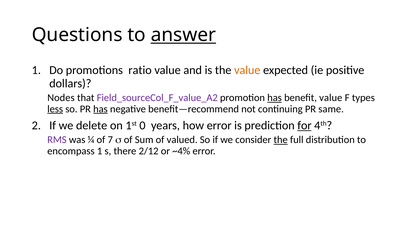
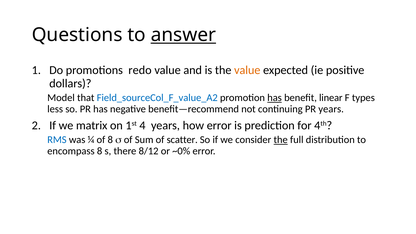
ratio: ratio -> redo (140, 70)
Nodes: Nodes -> Model (61, 98)
Field_sourceCol_F_value_A2 colour: purple -> blue (157, 98)
benefit value: value -> linear (331, 98)
less underline: present -> none (55, 109)
has underline: present -> none (100, 109)
PR same: same -> years (331, 109)
delete: delete -> matrix (92, 125)
0: 0 -> 4 (142, 125)
for underline: present -> none (304, 125)
RMS colour: purple -> blue (57, 140)
of 7: 7 -> 8 (110, 140)
valued: valued -> scatter (182, 140)
encompass 1: 1 -> 8 (100, 151)
2/12: 2/12 -> 8/12 (149, 151)
~4%: ~4% -> ~0% (181, 151)
